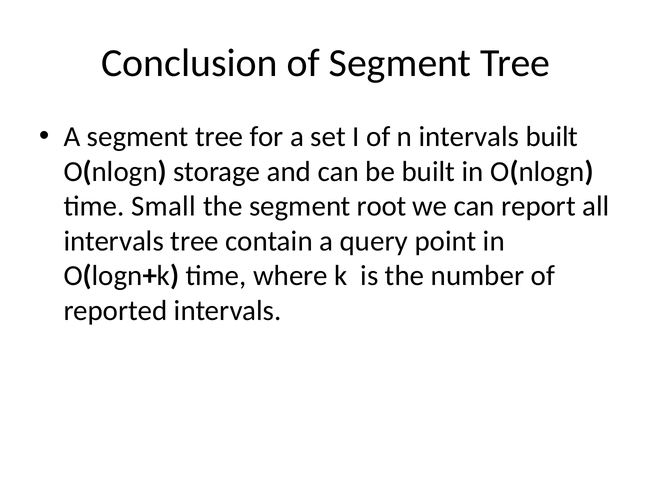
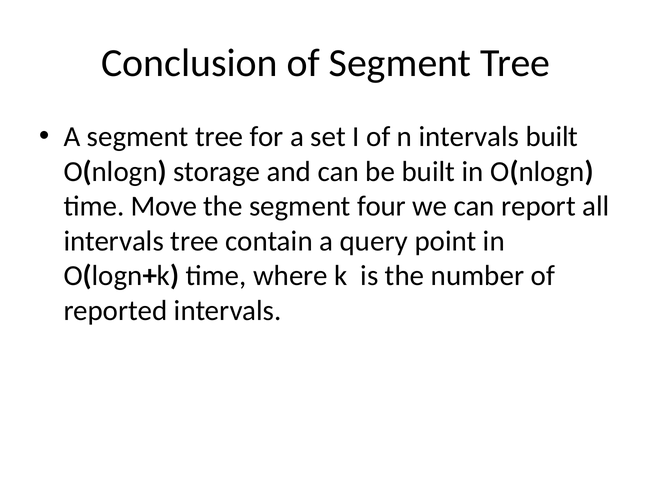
Small: Small -> Move (164, 206)
root: root -> four (382, 206)
